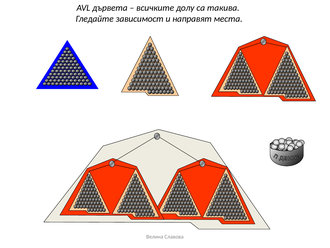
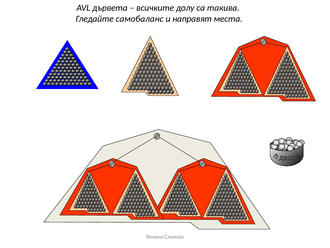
зависимост: зависимост -> самобаланс (140, 19)
